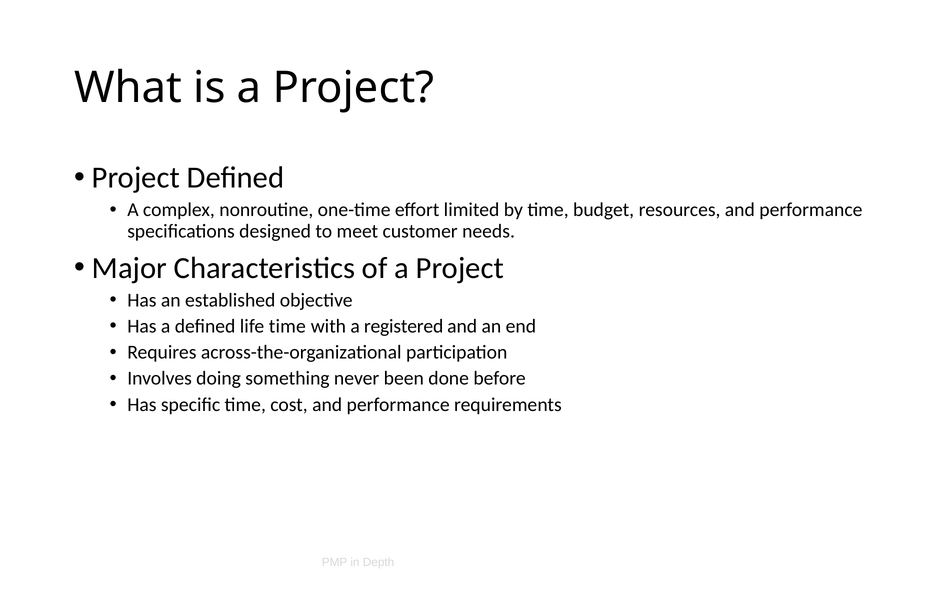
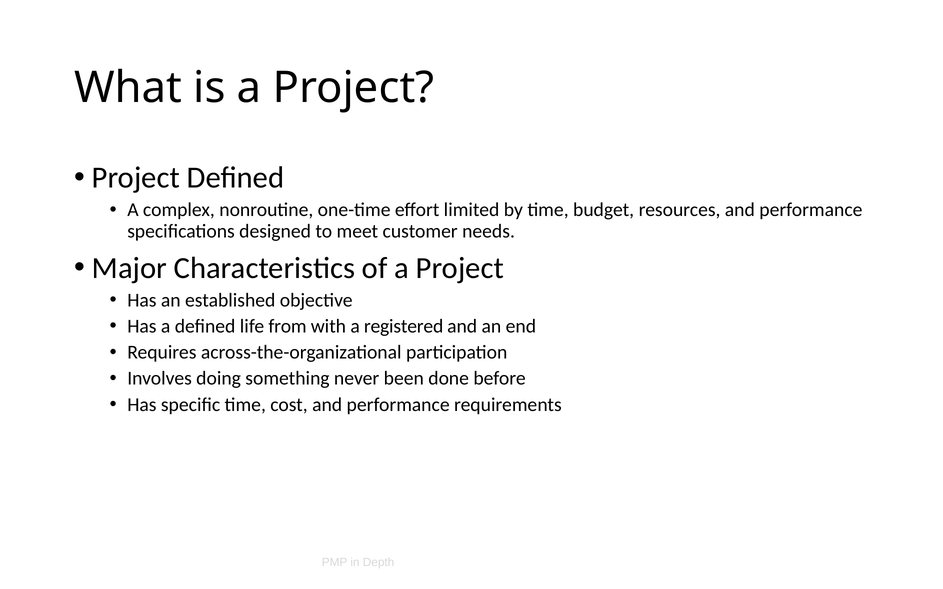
life time: time -> from (288, 326)
